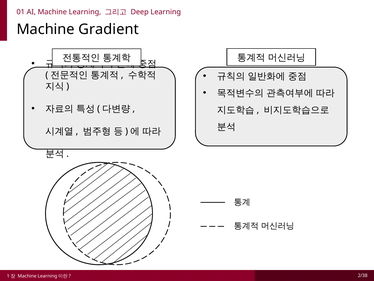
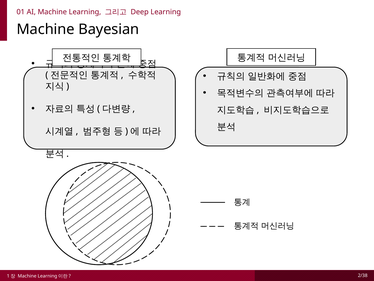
Gradient: Gradient -> Bayesian (109, 29)
